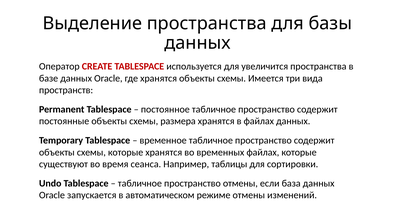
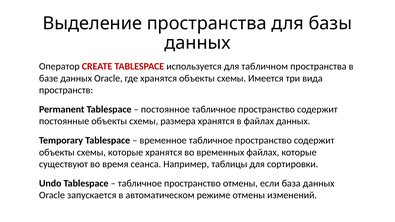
увеличится: увеличится -> табличном (265, 66)
